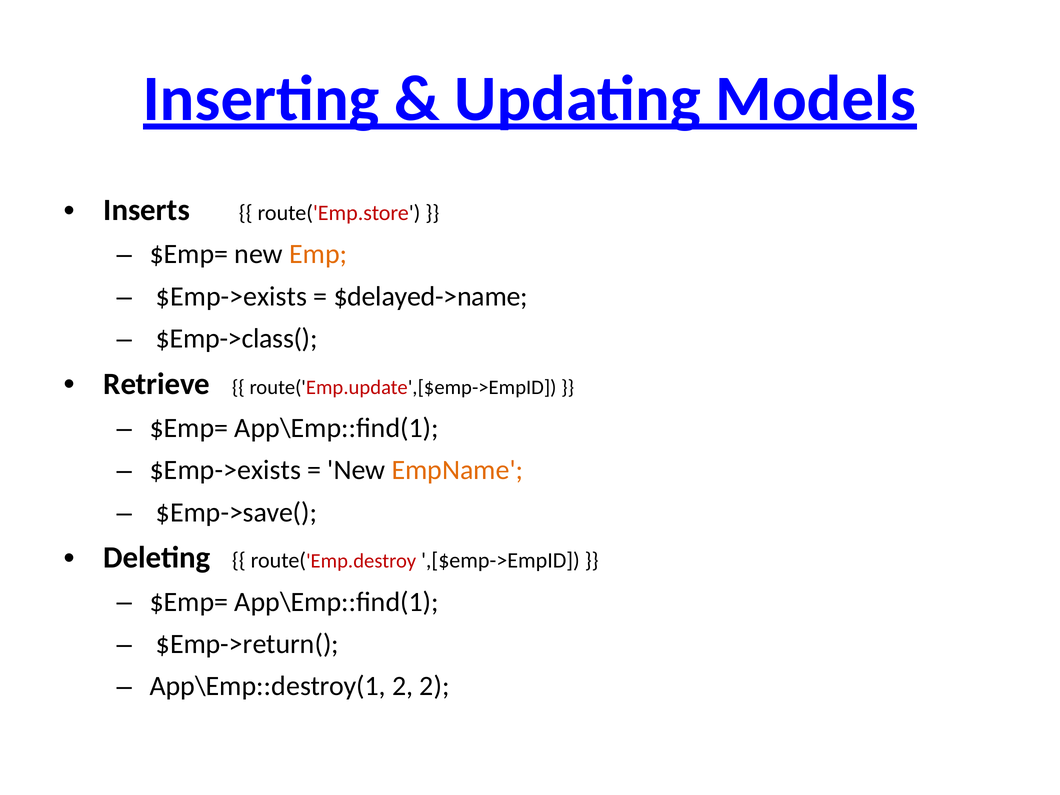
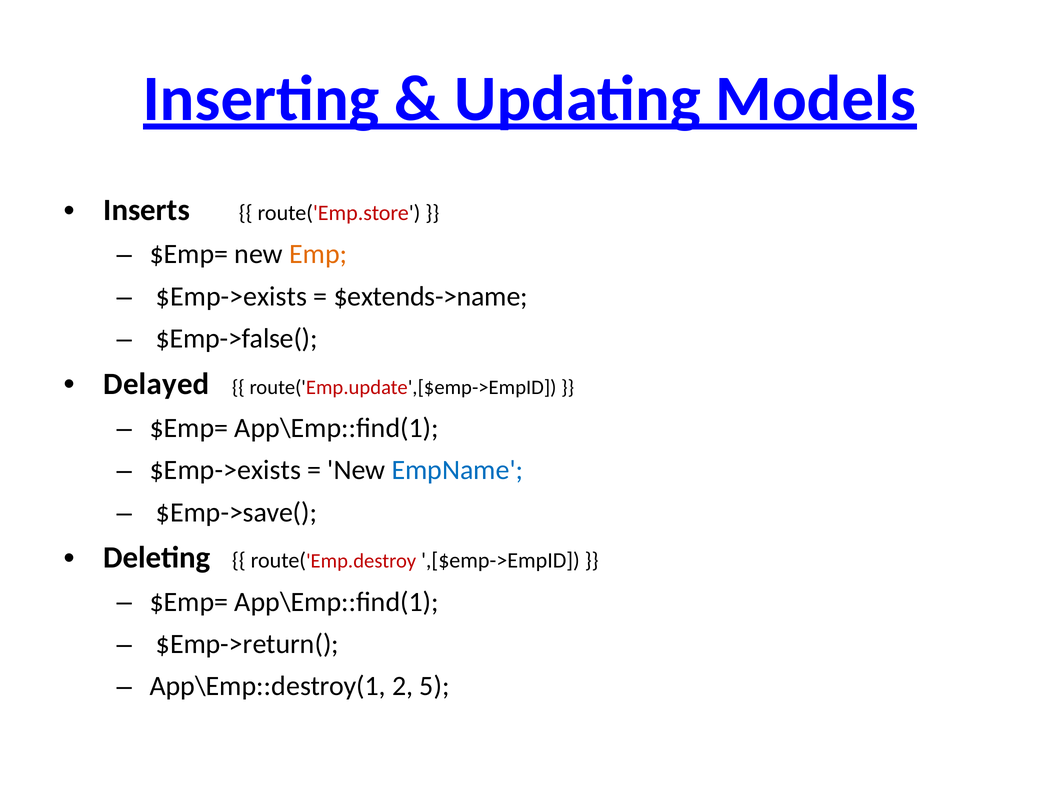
$delayed->name: $delayed->name -> $extends->name (431, 296)
$Emp->class(: $Emp->class( -> $Emp->false( (237, 339)
Retrieve: Retrieve -> Delayed (156, 384)
EmpName colour: orange -> blue (457, 470)
2 2: 2 -> 5 (435, 686)
